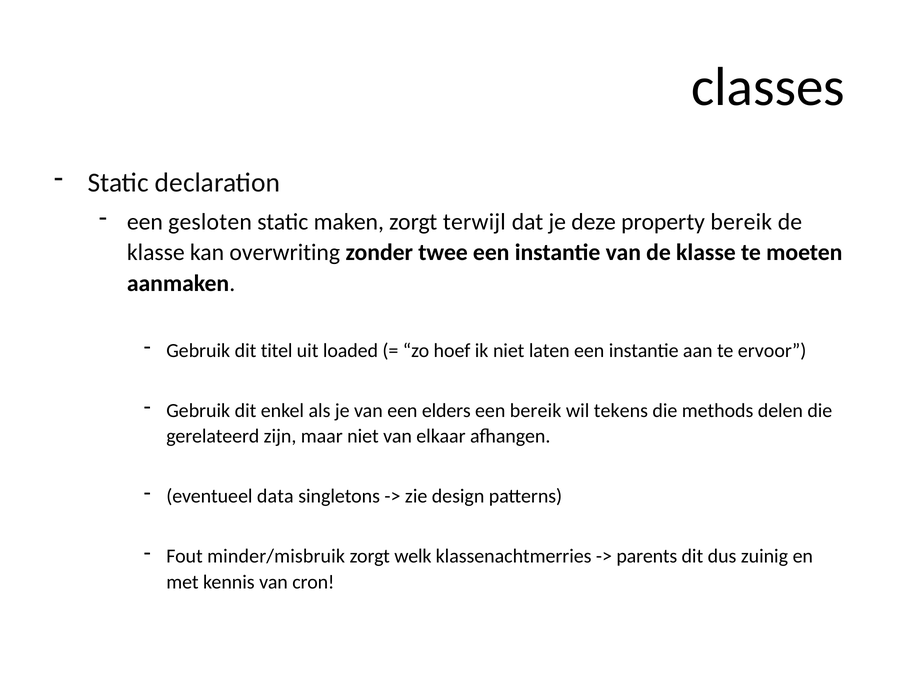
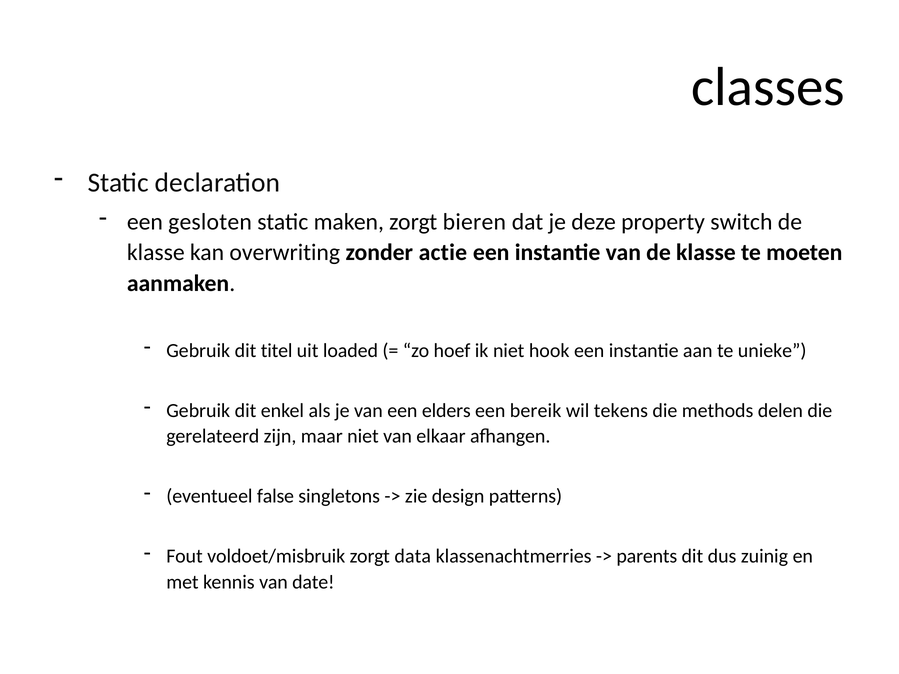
terwijl: terwijl -> bieren (474, 222)
property bereik: bereik -> switch (741, 222)
twee: twee -> actie (443, 253)
laten: laten -> hook (549, 351)
ervoor: ervoor -> unieke (772, 351)
data: data -> false (275, 496)
minder/misbruik: minder/misbruik -> voldoet/misbruik (276, 556)
welk: welk -> data (413, 556)
cron: cron -> date (313, 582)
